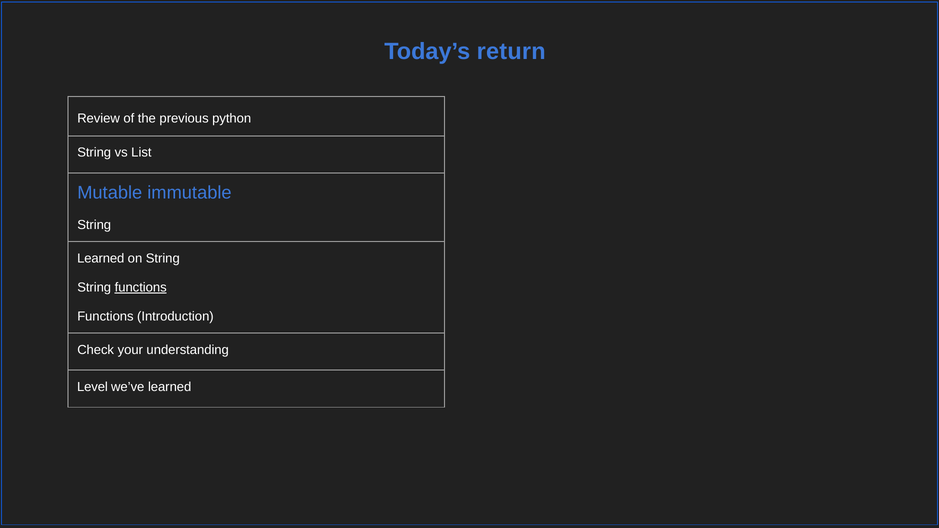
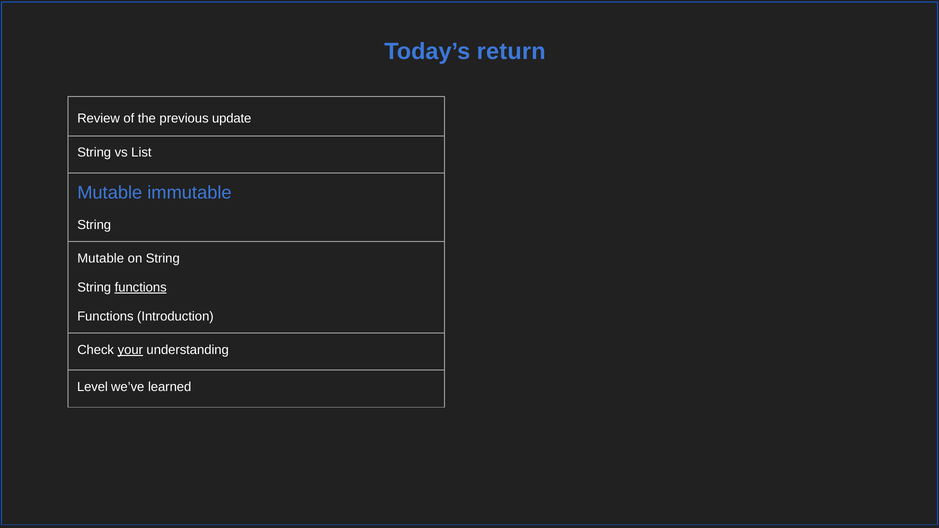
python: python -> update (232, 118)
Learned: Learned -> Mutable (101, 258)
your underline: none -> present (130, 350)
